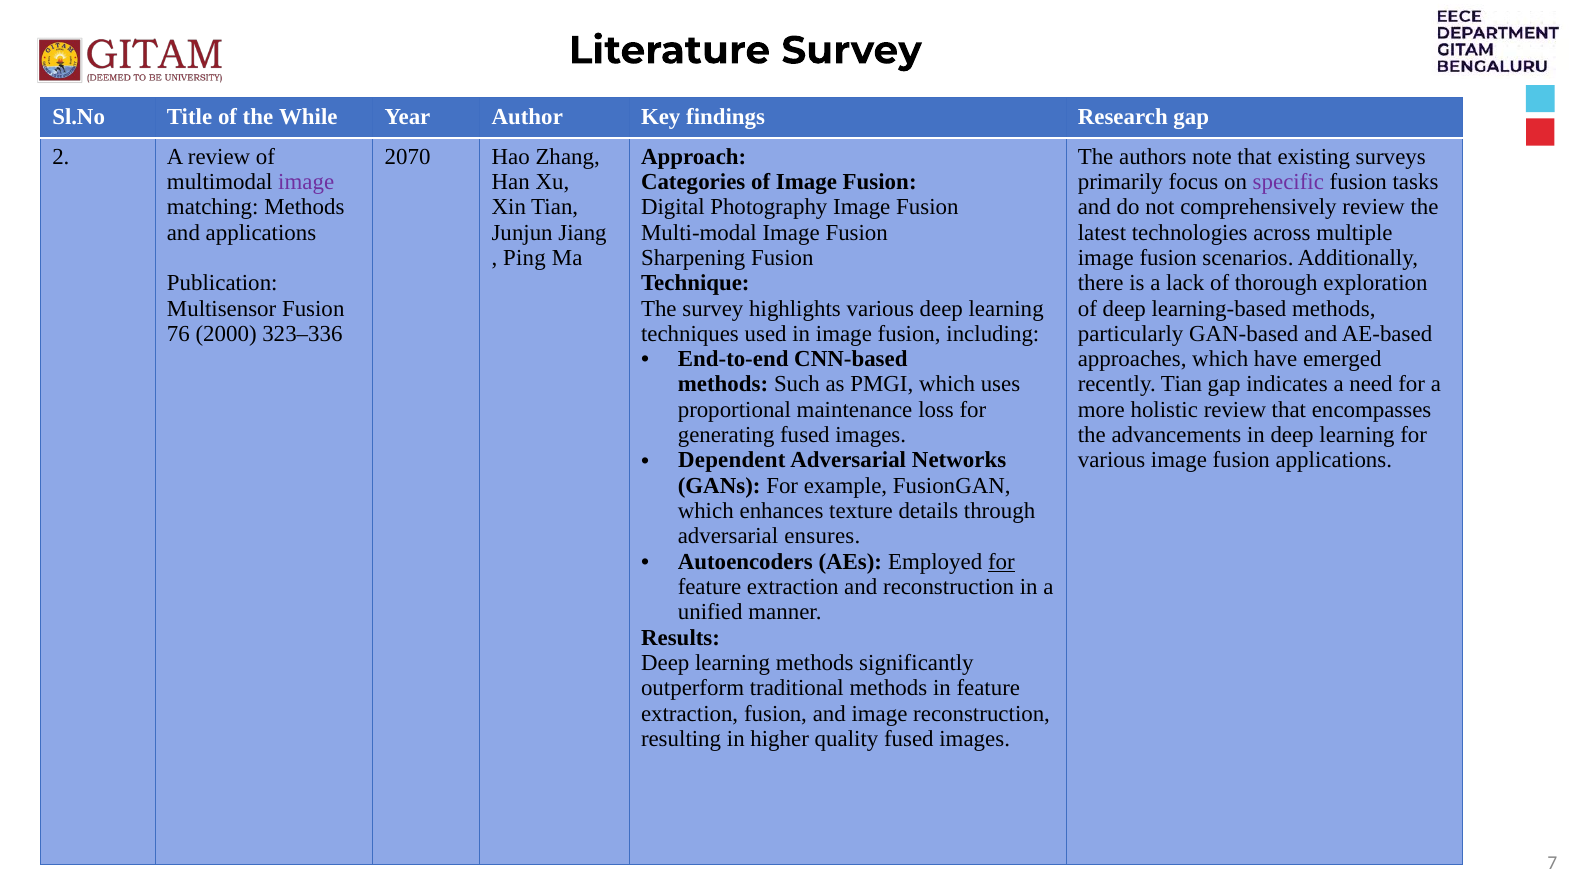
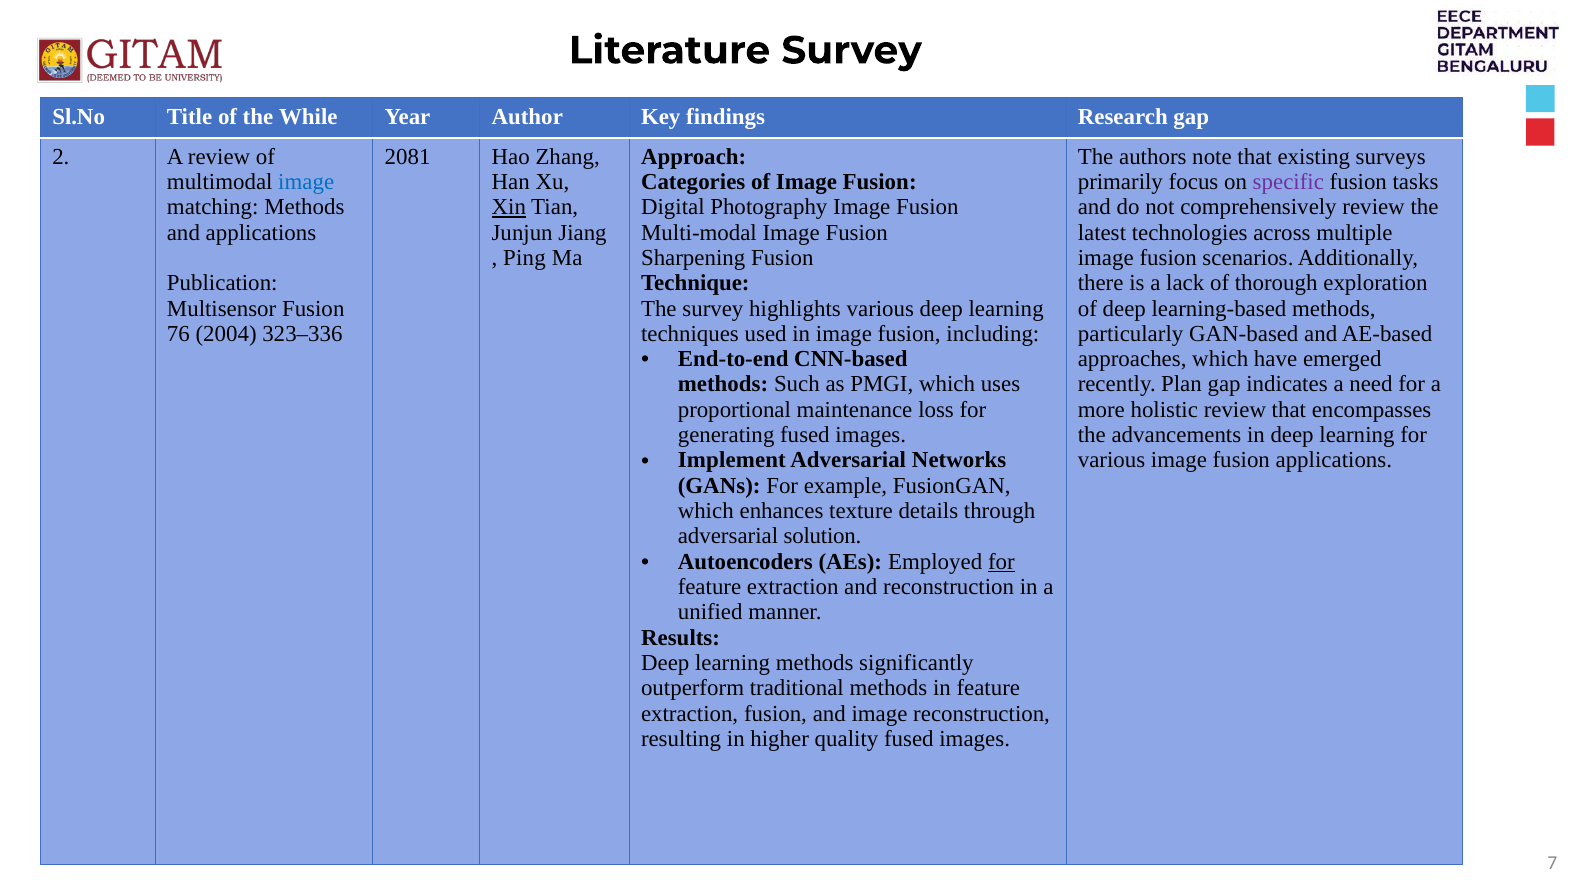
2070: 2070 -> 2081 (408, 157)
image colour: purple -> blue (306, 182)
Xin underline: none -> present (509, 207)
2000: 2000 -> 2004 (226, 334)
recently Tian: Tian -> Plan (1181, 384)
Dependent: Dependent -> Implement (732, 460)
ensures: ensures -> solution (823, 536)
